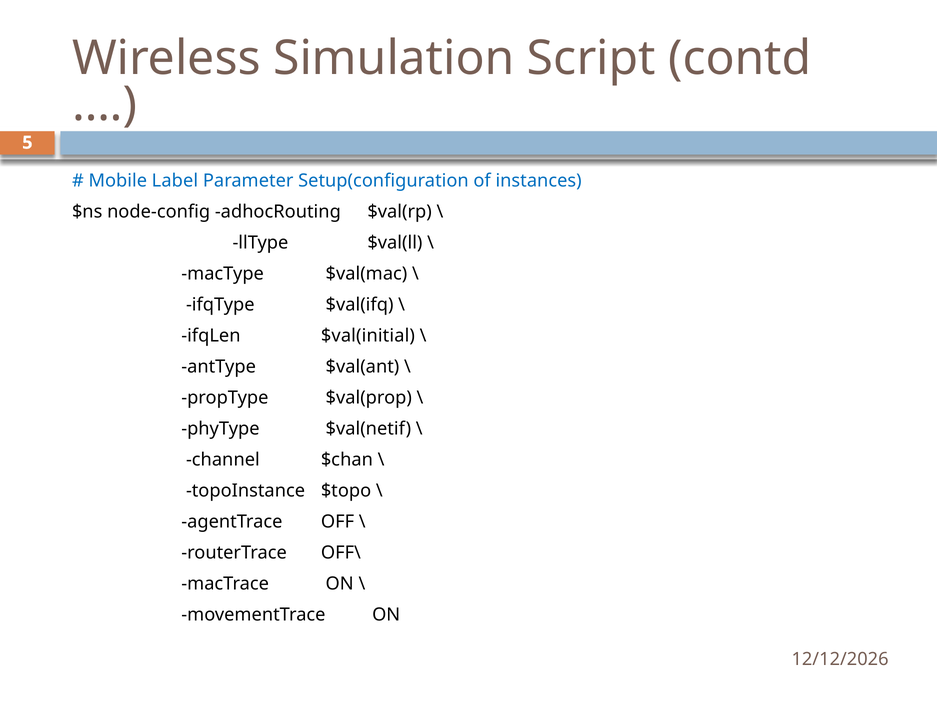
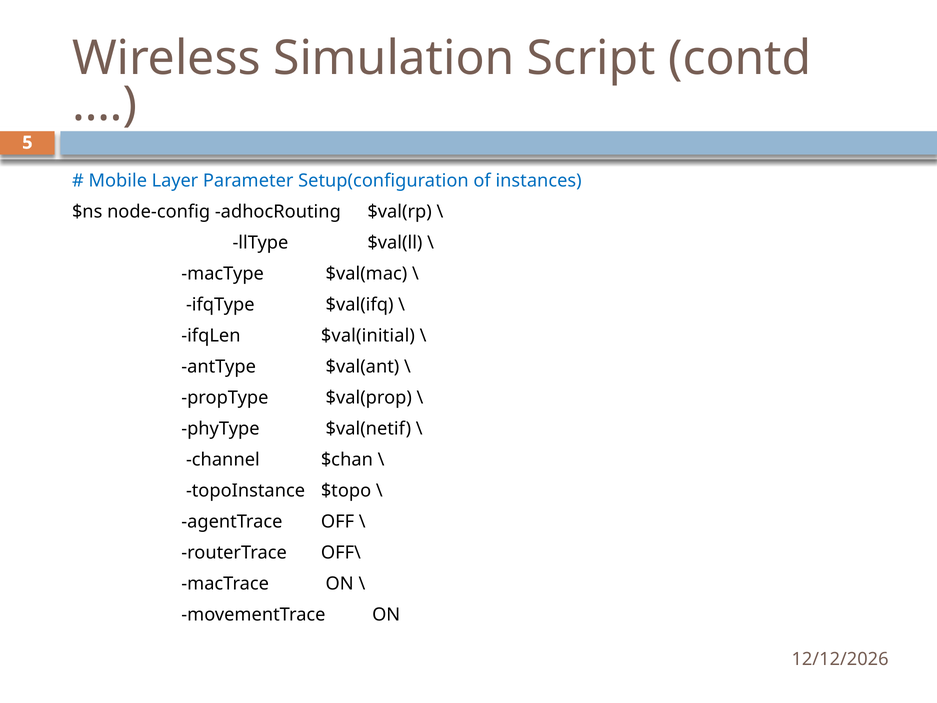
Label: Label -> Layer (175, 181)
